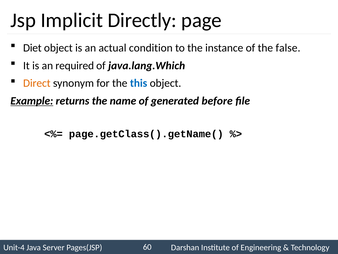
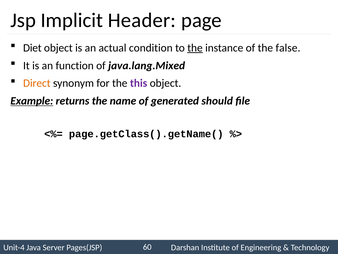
Directly: Directly -> Header (142, 20)
the underline: none -> present (195, 48)
required: required -> function (75, 65)
java.lang.Which: java.lang.Which -> java.lang.Mixed (147, 65)
this colour: blue -> purple (139, 83)
before: before -> should (217, 101)
